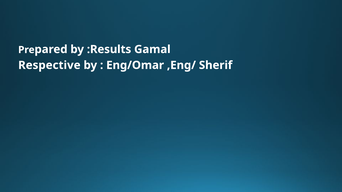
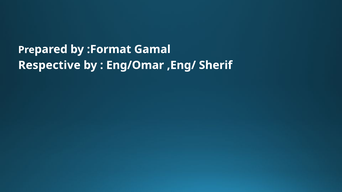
:Results: :Results -> :Format (109, 49)
